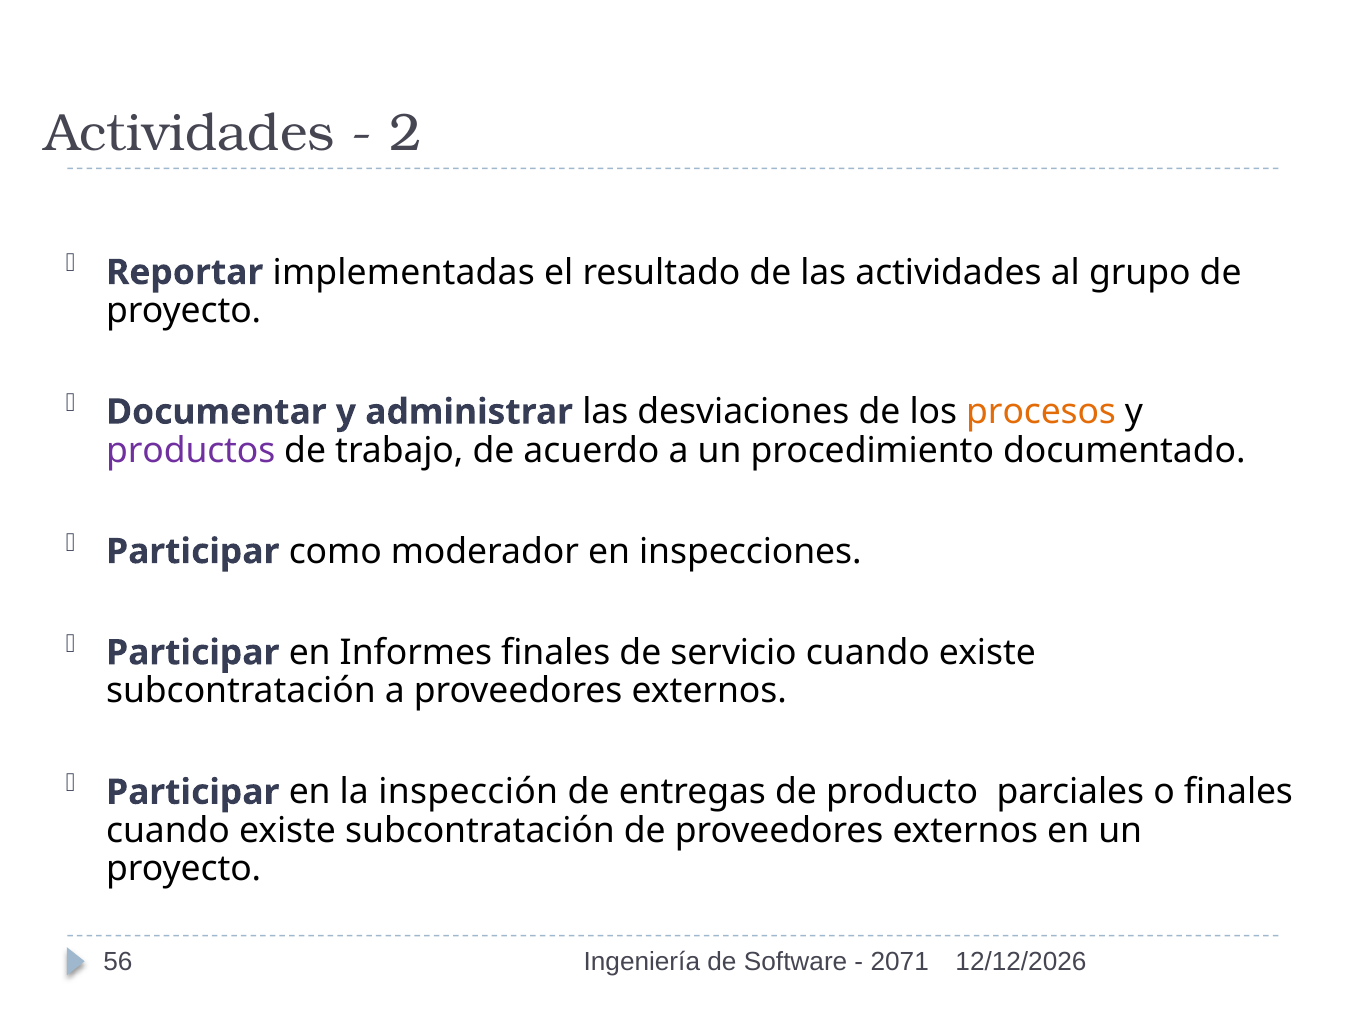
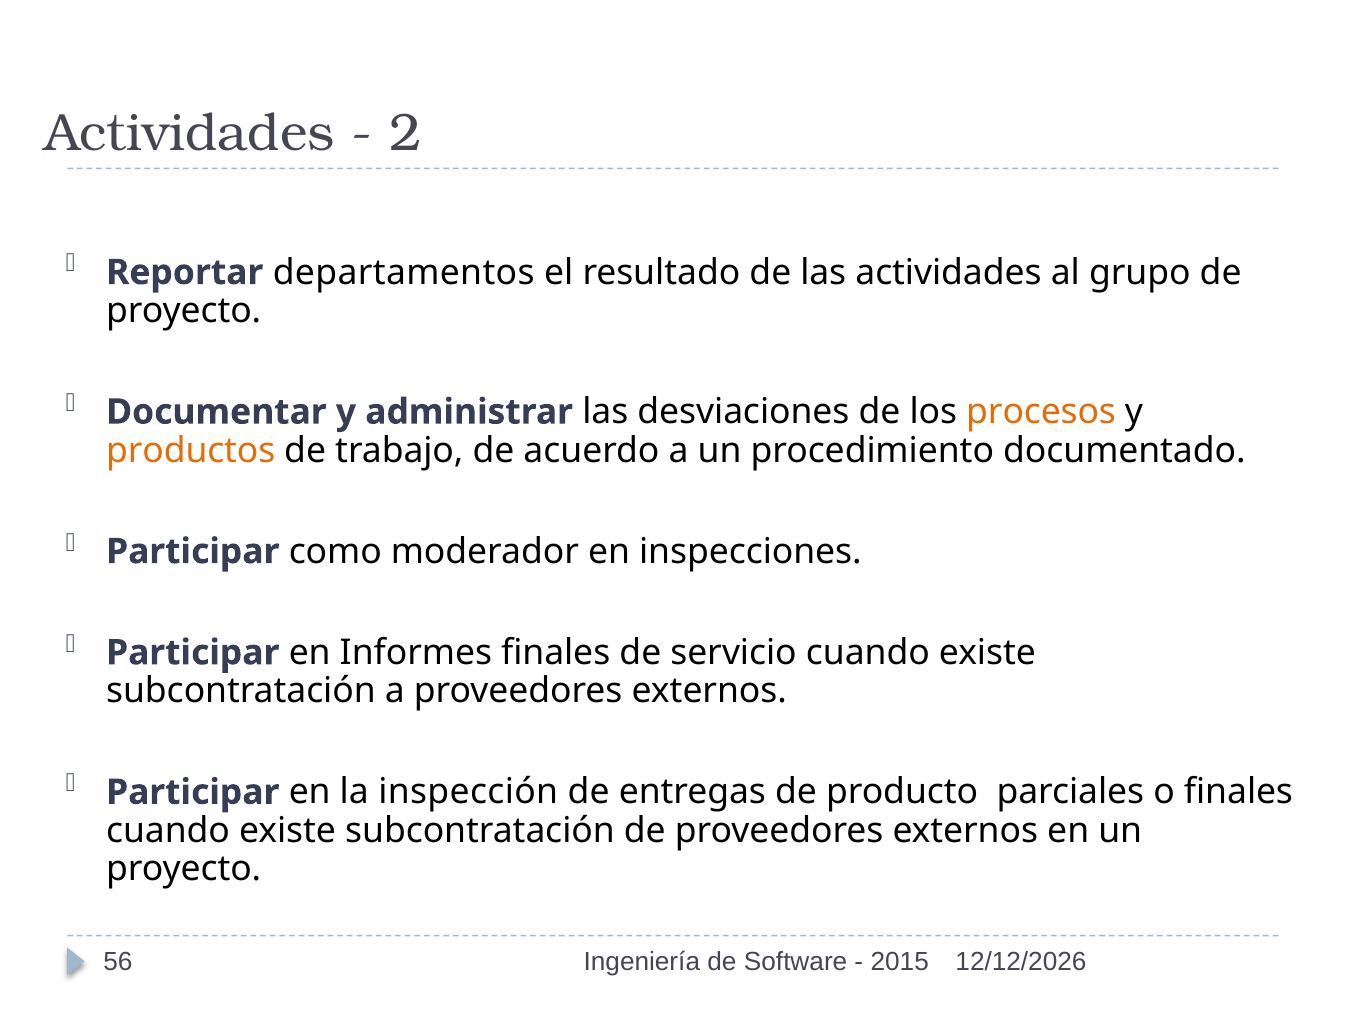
implementadas: implementadas -> departamentos (404, 272)
productos colour: purple -> orange (191, 450)
2071: 2071 -> 2015 (900, 961)
